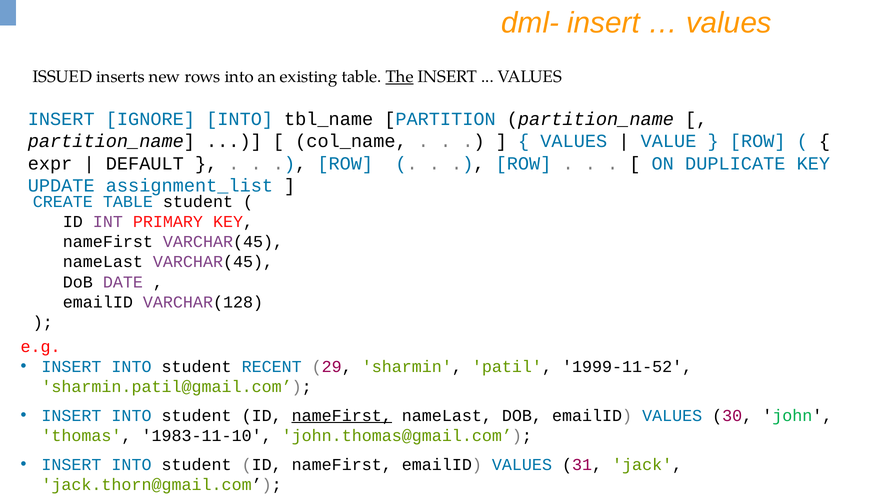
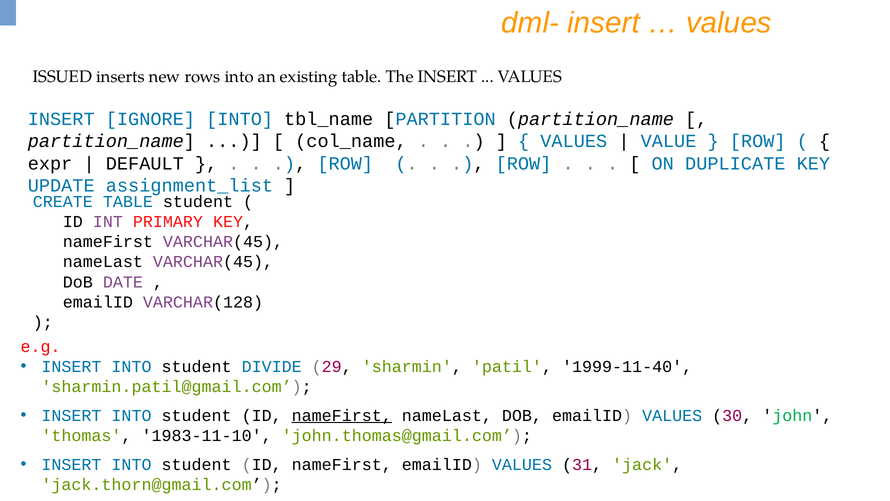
The underline: present -> none (400, 77)
RECENT: RECENT -> DIVIDE (272, 366)
1999-11-52: 1999-11-52 -> 1999-11-40 (627, 366)
